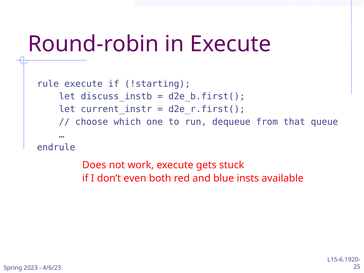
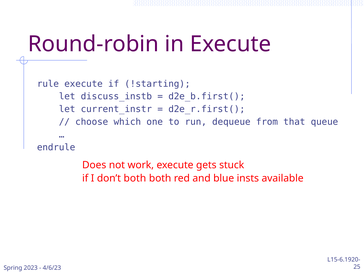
don’t even: even -> both (135, 178)
